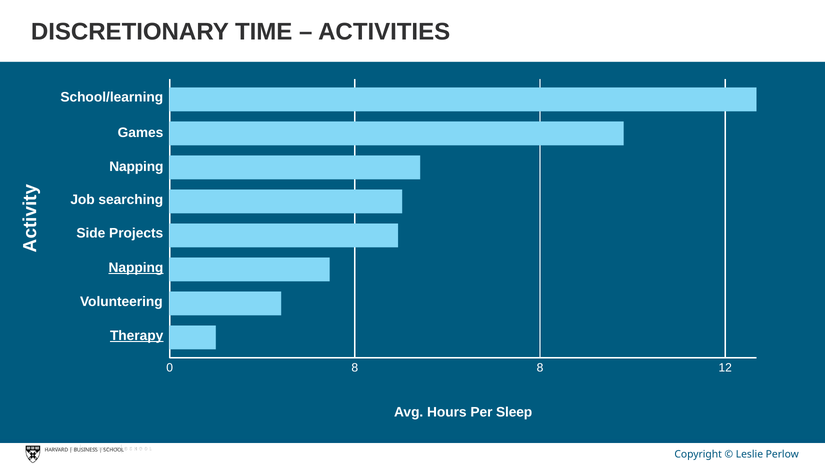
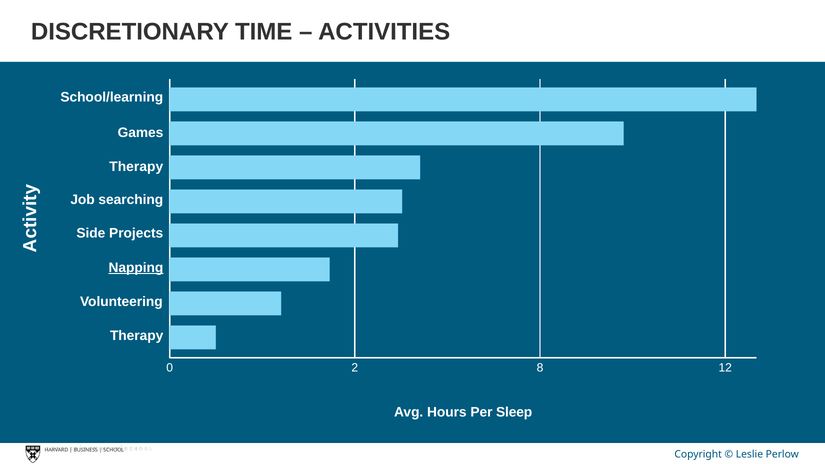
Napping: Napping -> Therapy (136, 167)
Therapy underline: present -> none (137, 336)
0 8: 8 -> 2 (355, 368)
